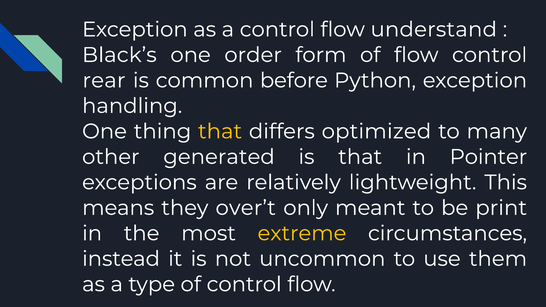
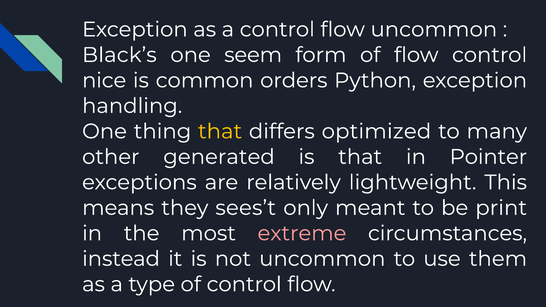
flow understand: understand -> uncommon (434, 29)
order: order -> seem (253, 55)
rear: rear -> nice (104, 80)
before: before -> orders (294, 80)
over’t: over’t -> sees’t (246, 208)
extreme colour: yellow -> pink (302, 233)
